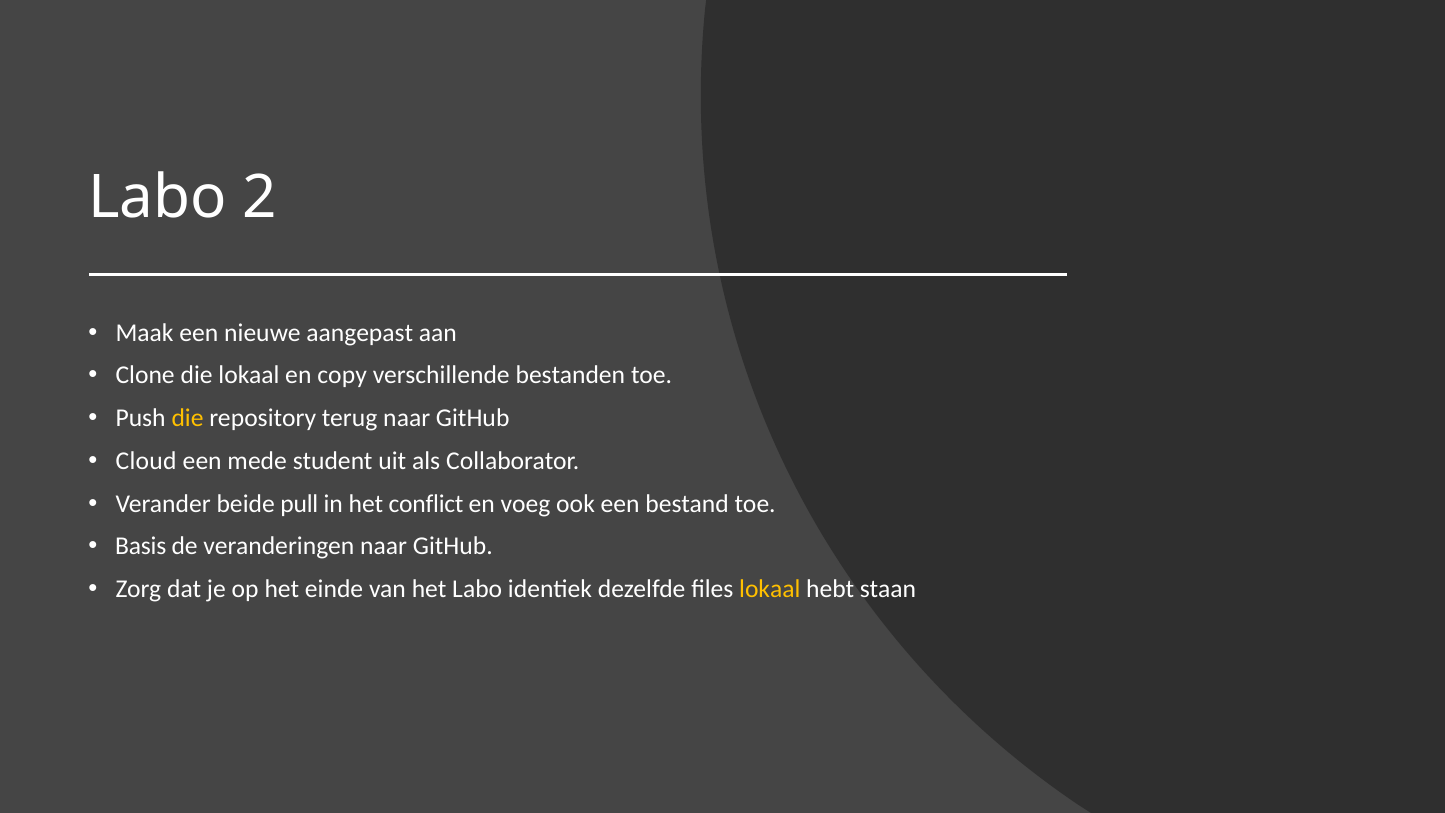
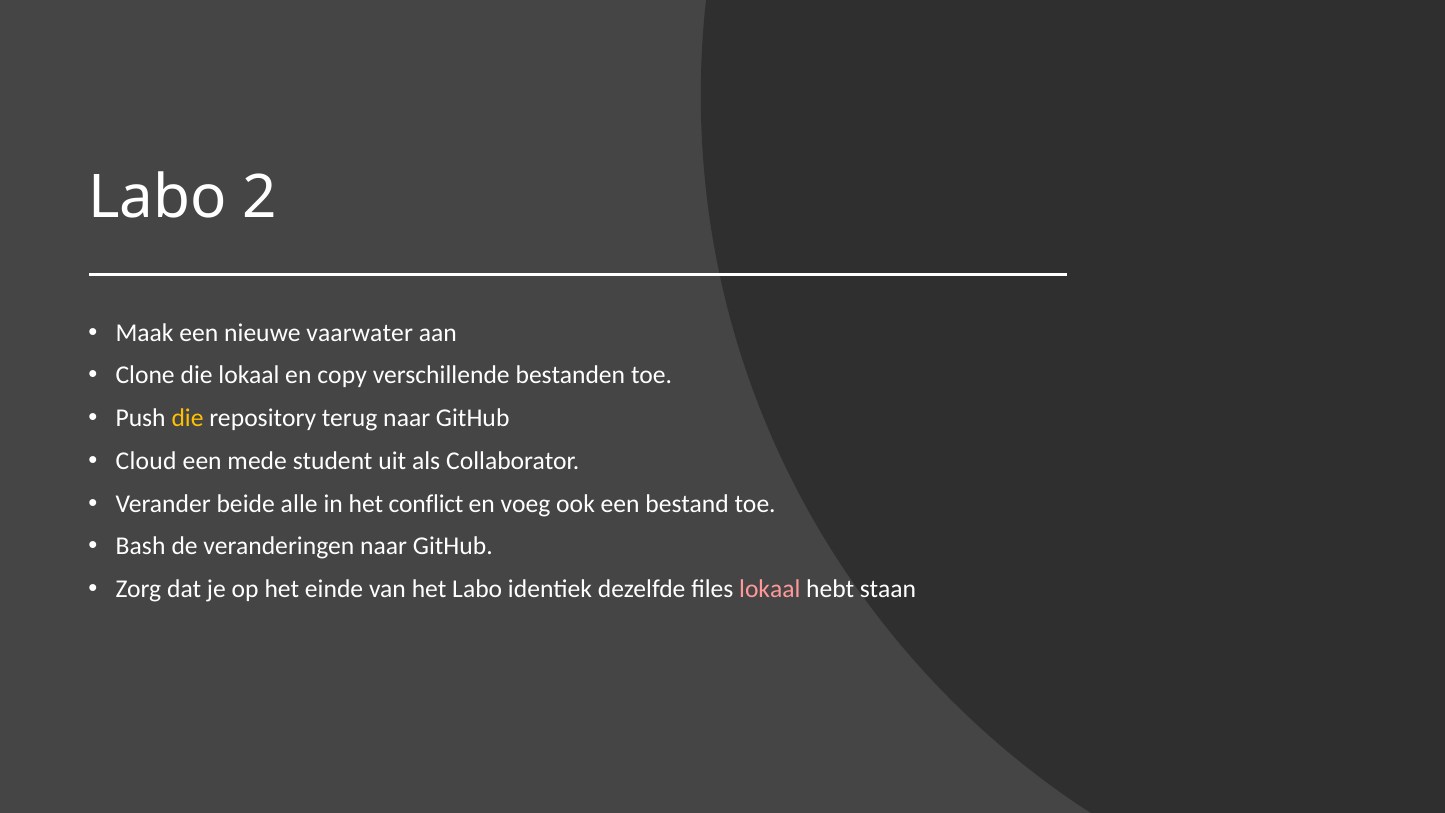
aangepast: aangepast -> vaarwater (360, 333)
pull: pull -> alle (299, 504)
Basis: Basis -> Bash (141, 546)
lokaal colour: yellow -> pink (770, 589)
